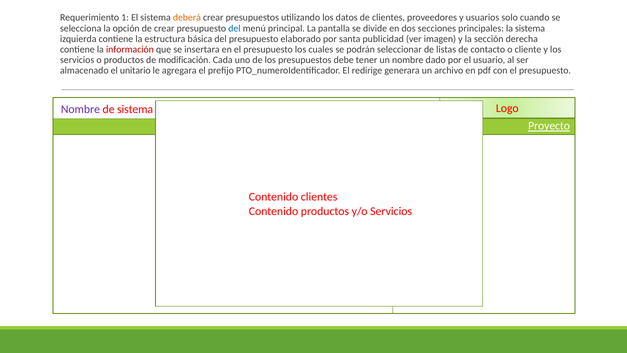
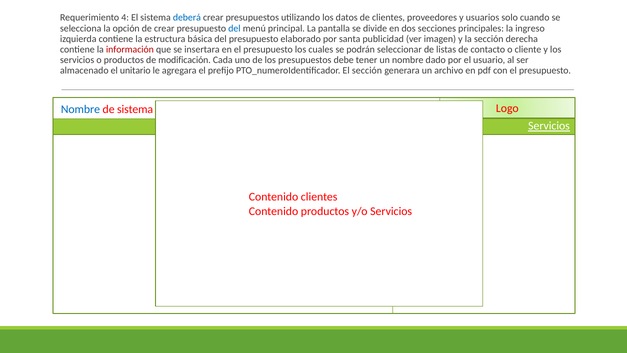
1: 1 -> 4 (125, 18)
deberá colour: orange -> blue (187, 18)
la sistema: sistema -> ingreso (530, 28)
El redirige: redirige -> sección (367, 71)
Nombre colour: purple -> blue (80, 109)
Proyecto: Proyecto -> Servicios (549, 126)
